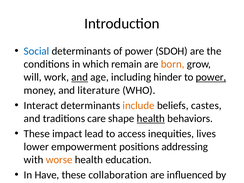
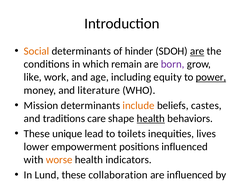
Social colour: blue -> orange (37, 51)
of power: power -> hinder (139, 51)
are underline: none -> present (197, 51)
born colour: orange -> purple (173, 64)
will: will -> like (33, 77)
and underline: present -> none (80, 77)
hinder: hinder -> equity (168, 77)
Interact: Interact -> Mission (41, 105)
impact: impact -> unique (67, 134)
access: access -> toilets (132, 134)
positions addressing: addressing -> influenced (185, 147)
education: education -> indicators (129, 160)
Have: Have -> Lund (47, 175)
